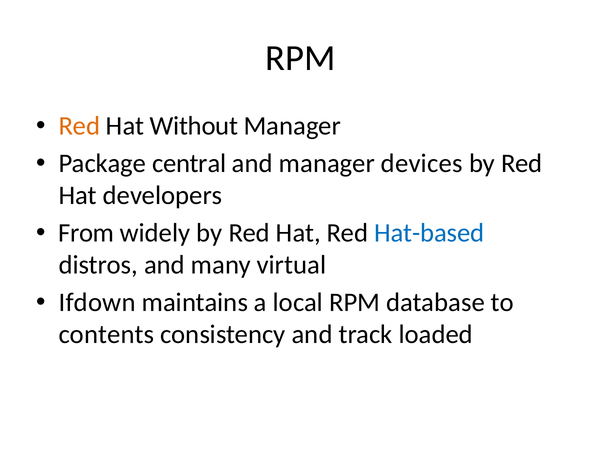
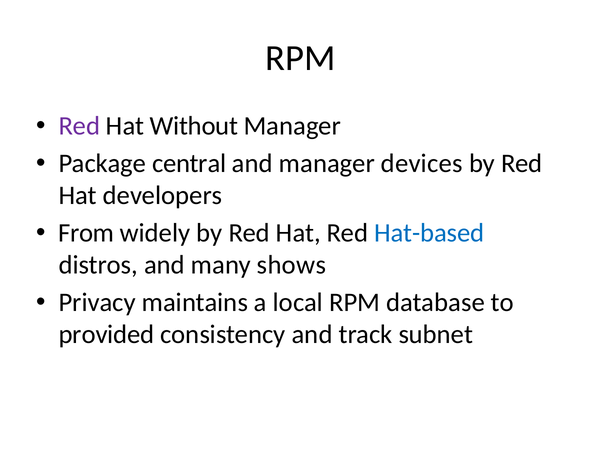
Red colour: orange -> purple (79, 126)
virtual: virtual -> shows (291, 265)
Ifdown: Ifdown -> Privacy (97, 302)
contents: contents -> provided (106, 334)
loaded: loaded -> subnet (436, 334)
